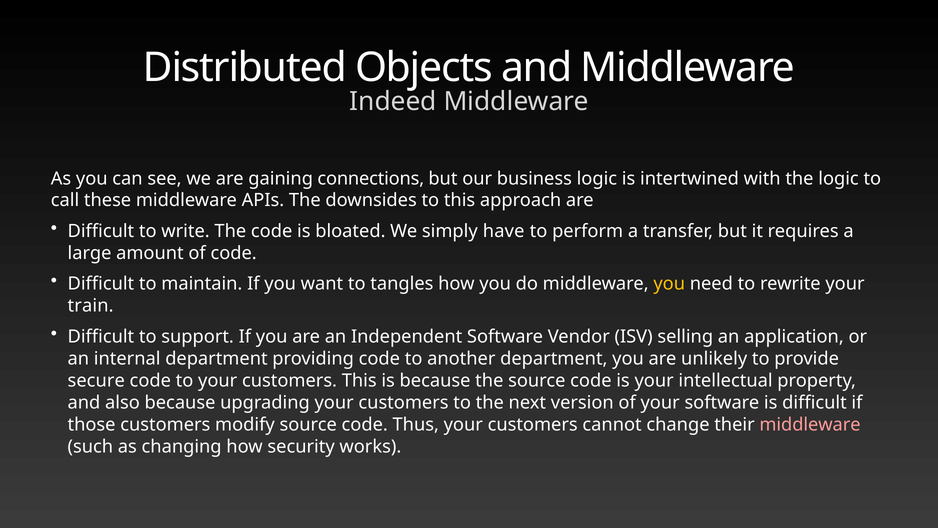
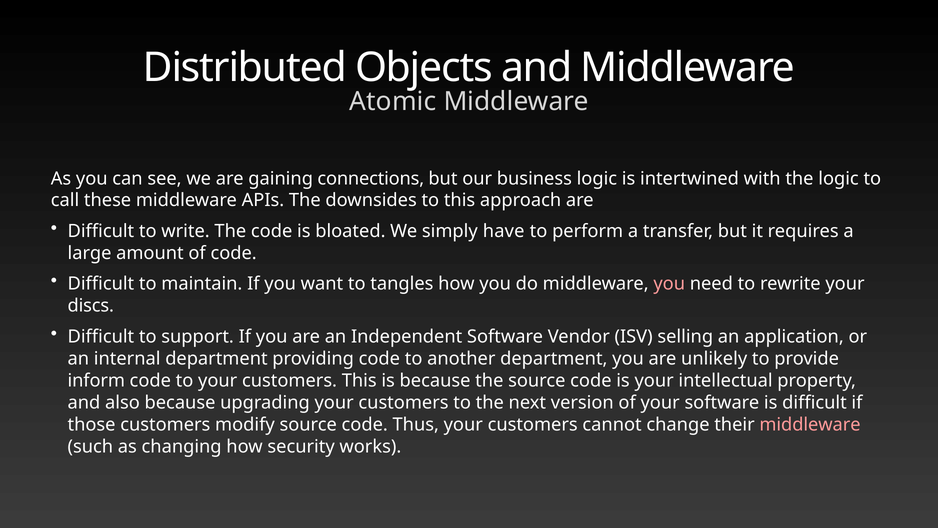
Indeed: Indeed -> Atomic (393, 102)
you colour: yellow -> pink (669, 284)
train: train -> discs (91, 306)
secure: secure -> inform (96, 380)
